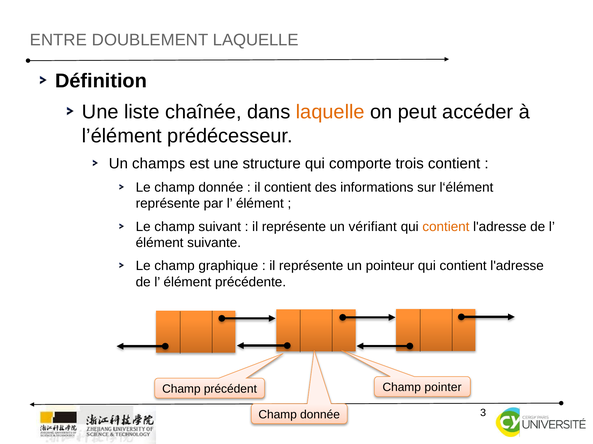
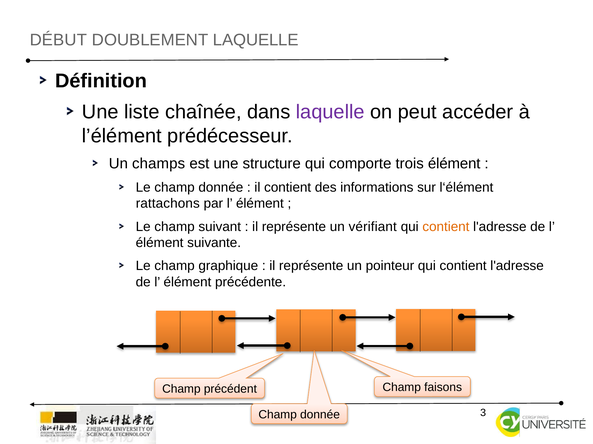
ENTRE: ENTRE -> DÉBUT (58, 40)
laquelle colour: orange -> purple (330, 112)
trois contient: contient -> élément (454, 164)
représente: représente -> rattachons (168, 204)
pointer: pointer -> faisons (443, 388)
